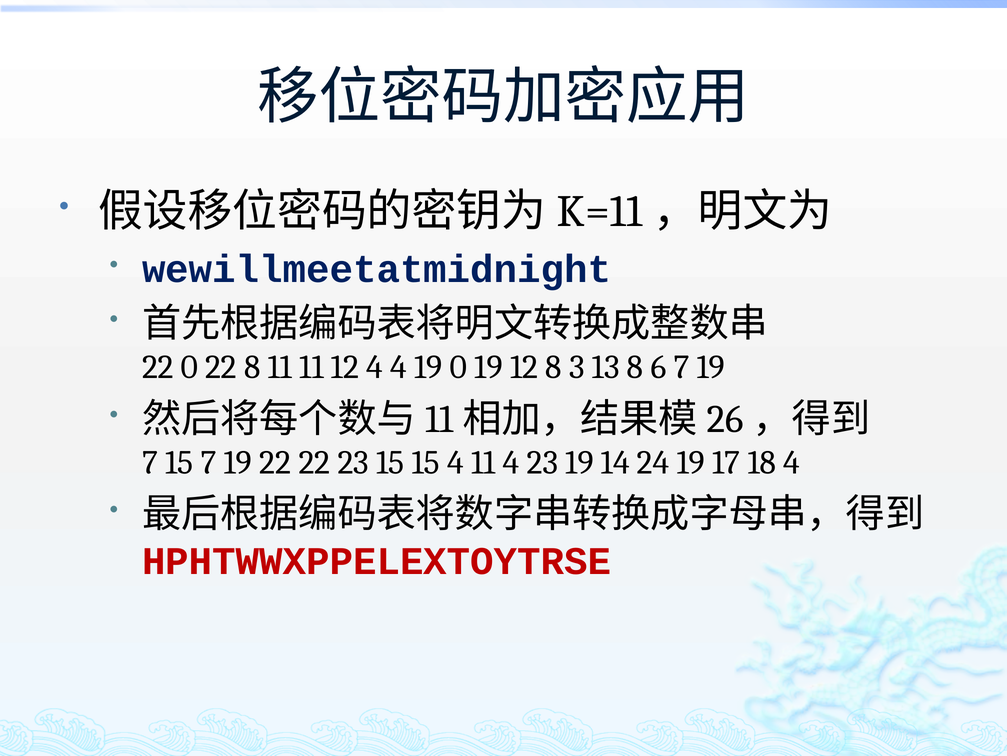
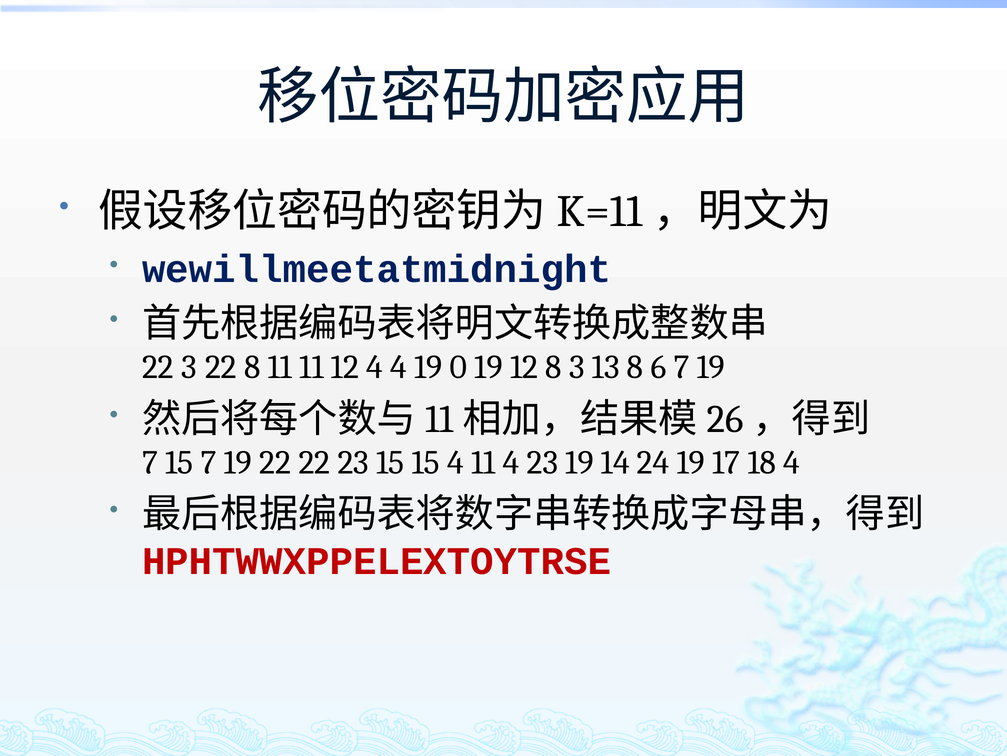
22 0: 0 -> 3 (189, 367)
